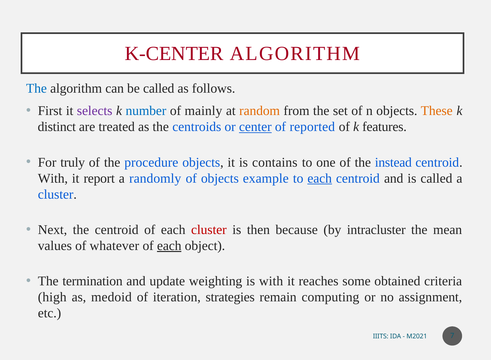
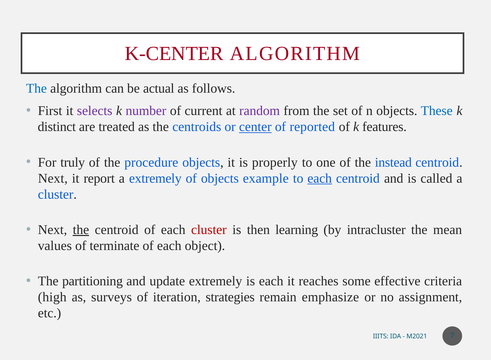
be called: called -> actual (159, 88)
number colour: blue -> purple (146, 111)
mainly: mainly -> current (204, 111)
random colour: orange -> purple (260, 111)
These colour: orange -> blue (437, 111)
contains: contains -> properly (275, 162)
With: With -> Next (53, 178)
a randomly: randomly -> extremely (155, 178)
the underline: none -> present (81, 230)
because: because -> learning (297, 230)
whatever: whatever -> terminate (114, 246)
each underline: present -> none (169, 246)
termination: termination -> partitioning (93, 281)
update weighting: weighting -> extremely (216, 281)
is with: with -> each (271, 281)
obtained: obtained -> effective (397, 281)
medoid: medoid -> surveys (112, 297)
computing: computing -> emphasize (330, 297)
